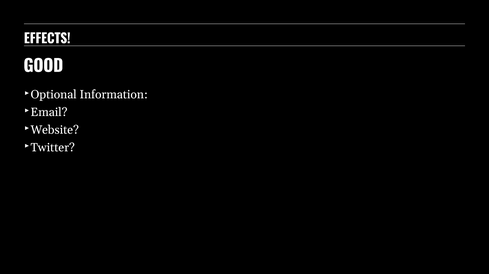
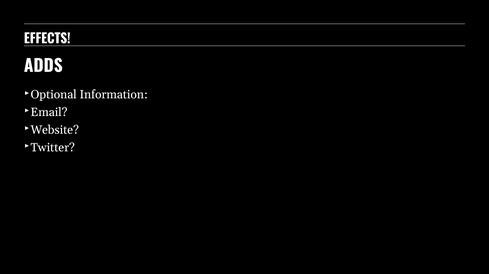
GOOD: GOOD -> ADDS (43, 66)
